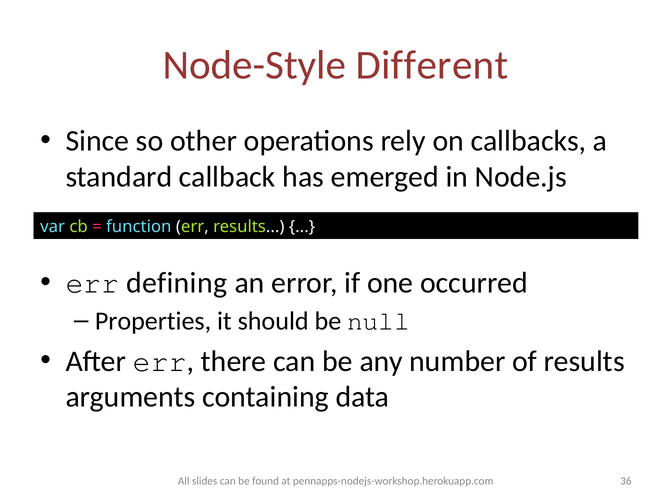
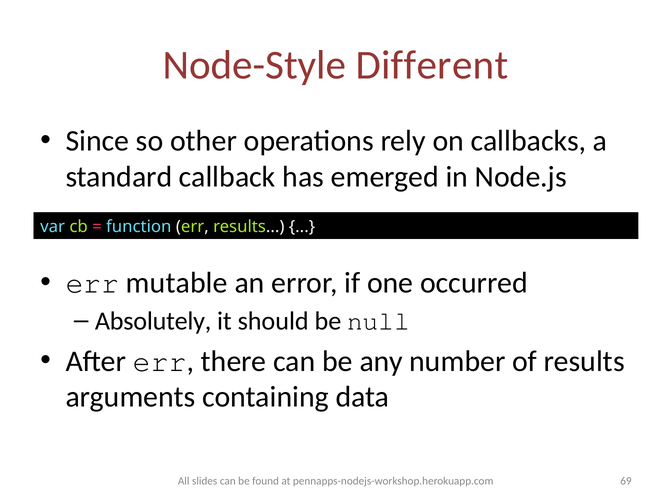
defining: defining -> mutable (177, 283)
Properties: Properties -> Absolutely (153, 321)
36: 36 -> 69 (626, 481)
